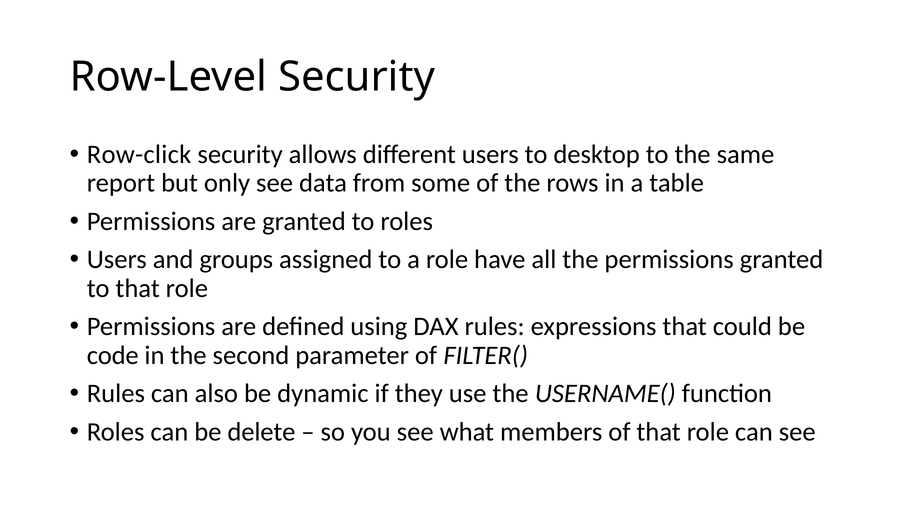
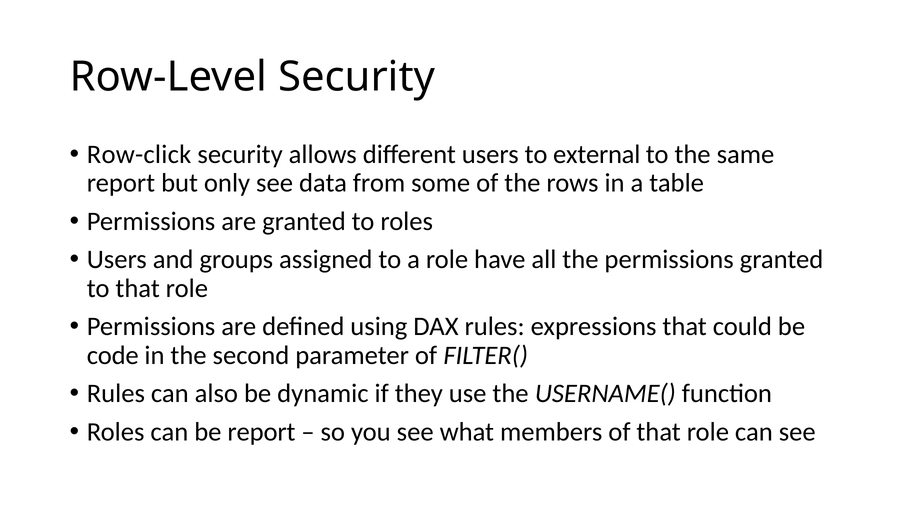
desktop: desktop -> external (597, 154)
be delete: delete -> report (261, 432)
